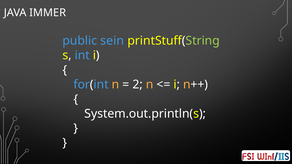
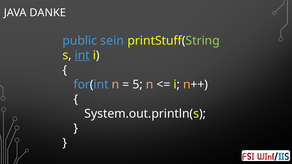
IMMER: IMMER -> DANKE (48, 13)
int underline: none -> present (82, 55)
2: 2 -> 5 (138, 85)
